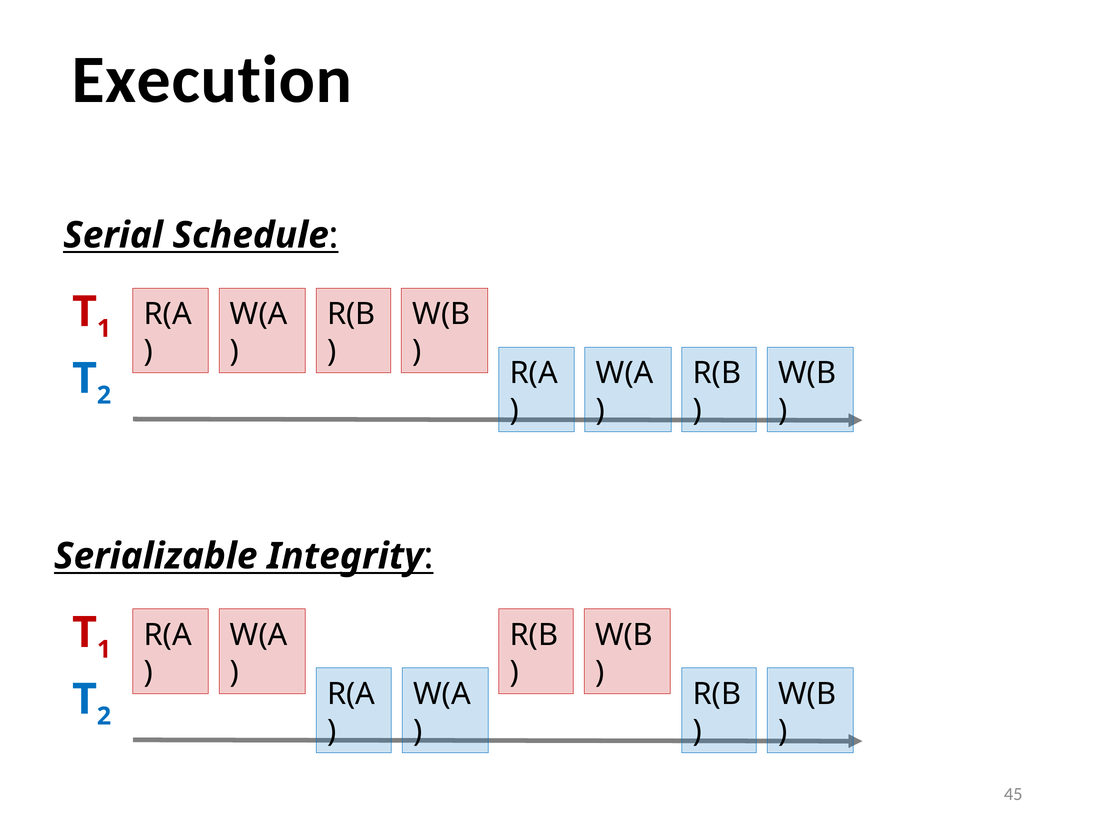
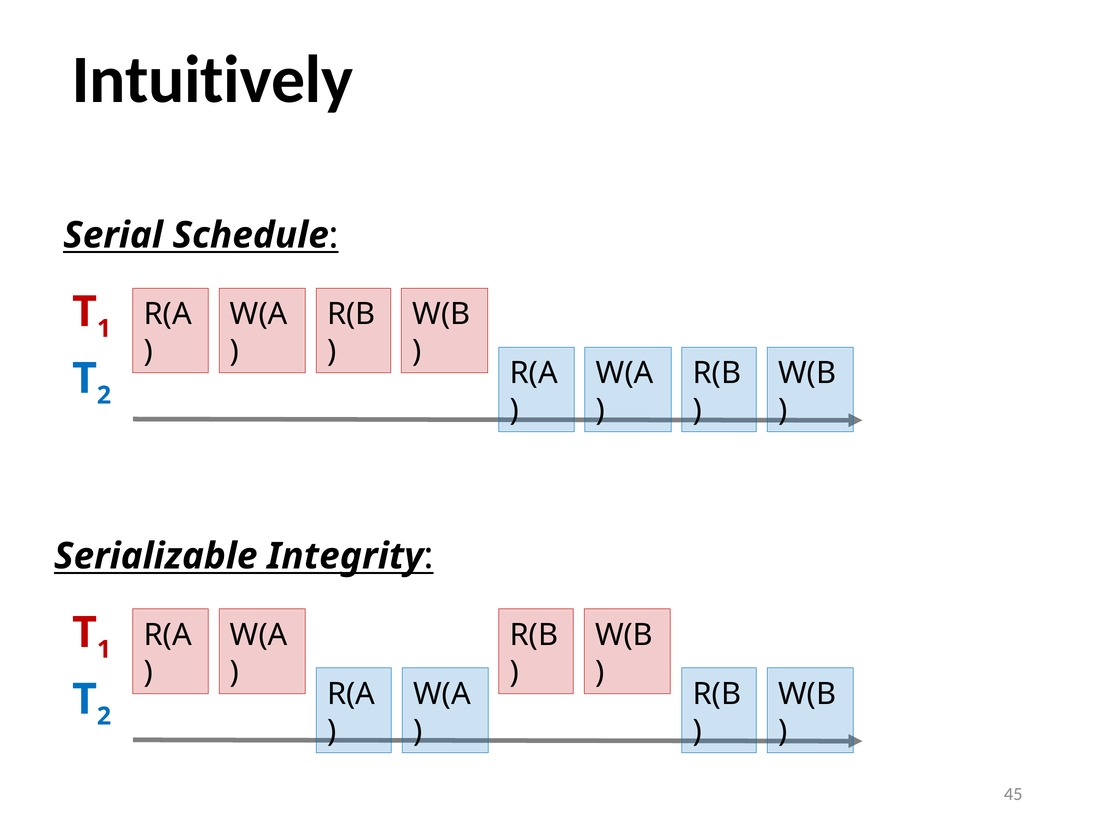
Execution: Execution -> Intuitively (212, 80)
